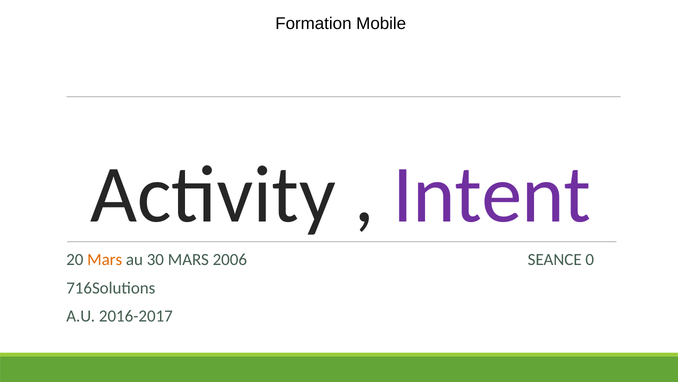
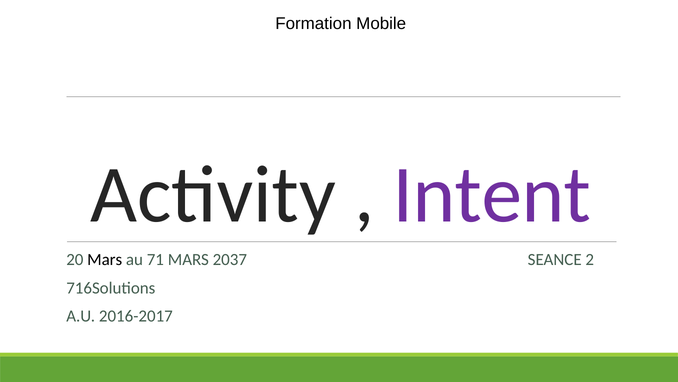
Mars colour: orange -> black (105, 259)
30: 30 -> 71 (155, 259)
2006: 2006 -> 2037 (230, 259)
0: 0 -> 2 (590, 259)
